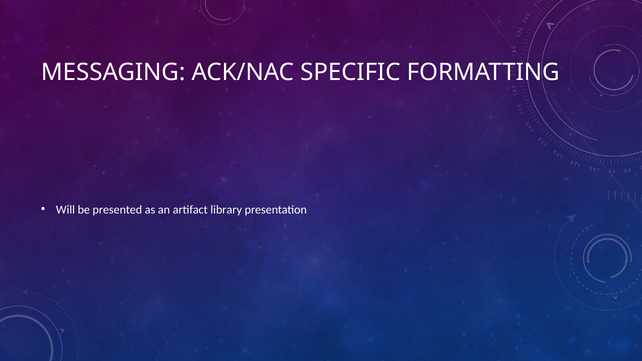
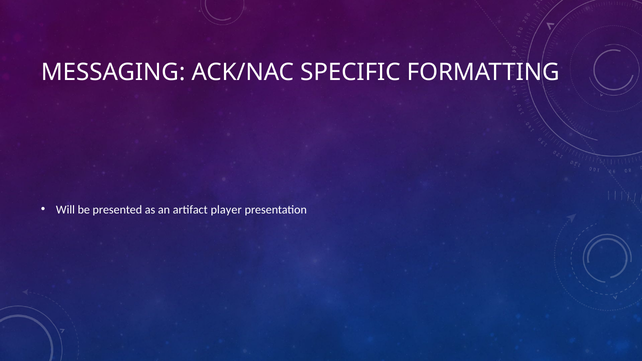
library: library -> player (226, 210)
